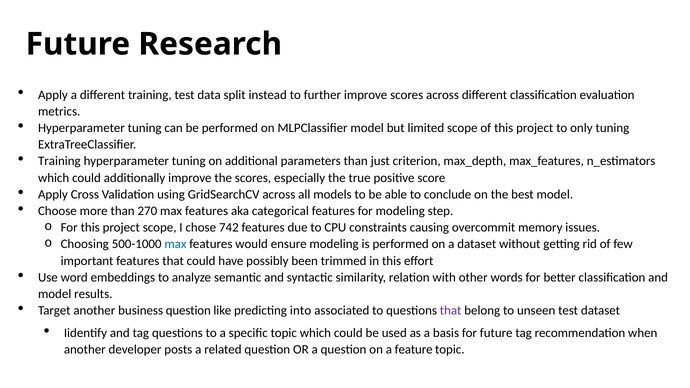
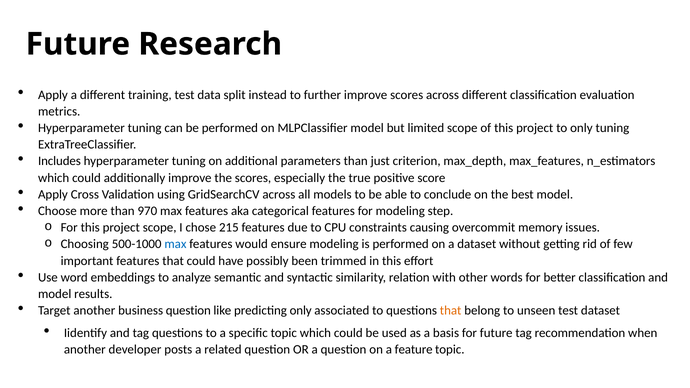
Training: Training -> Includes (59, 161)
270: 270 -> 970 (147, 211)
742: 742 -> 215 (229, 228)
predicting into: into -> only (301, 311)
that colour: purple -> orange (451, 311)
